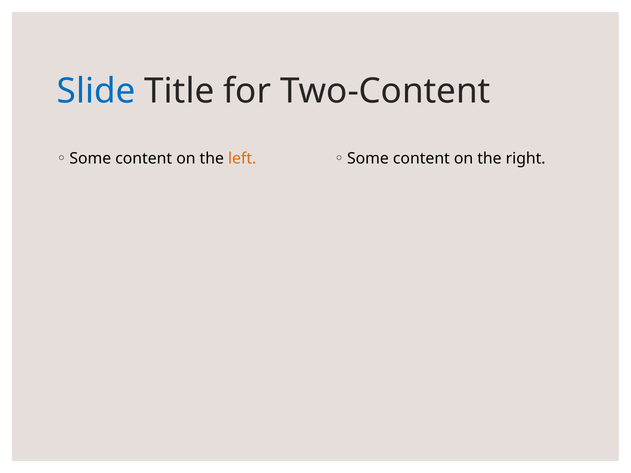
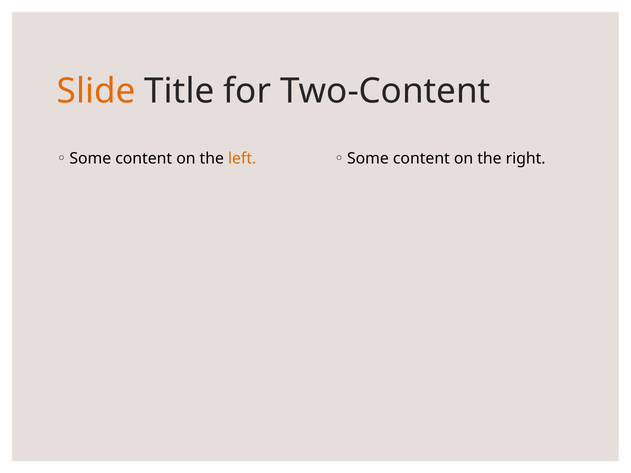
Slide colour: blue -> orange (96, 91)
